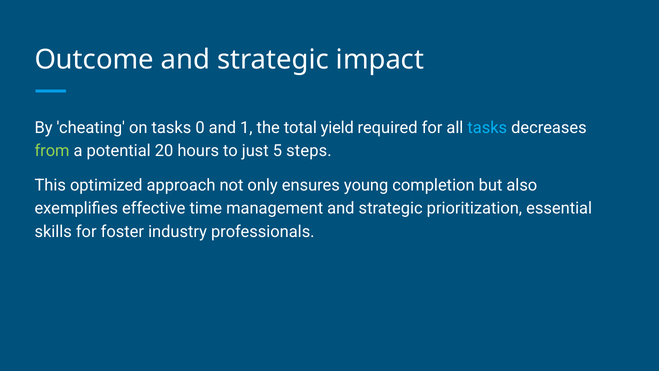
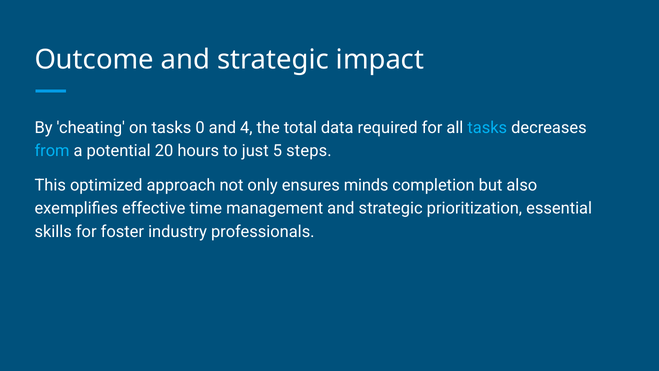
1: 1 -> 4 (246, 128)
yield: yield -> data (337, 128)
from colour: light green -> light blue (52, 151)
young: young -> minds (366, 185)
